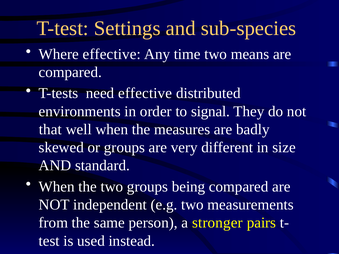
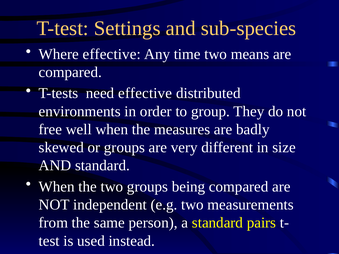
signal: signal -> group (210, 111)
that: that -> free (50, 130)
a stronger: stronger -> standard (217, 223)
